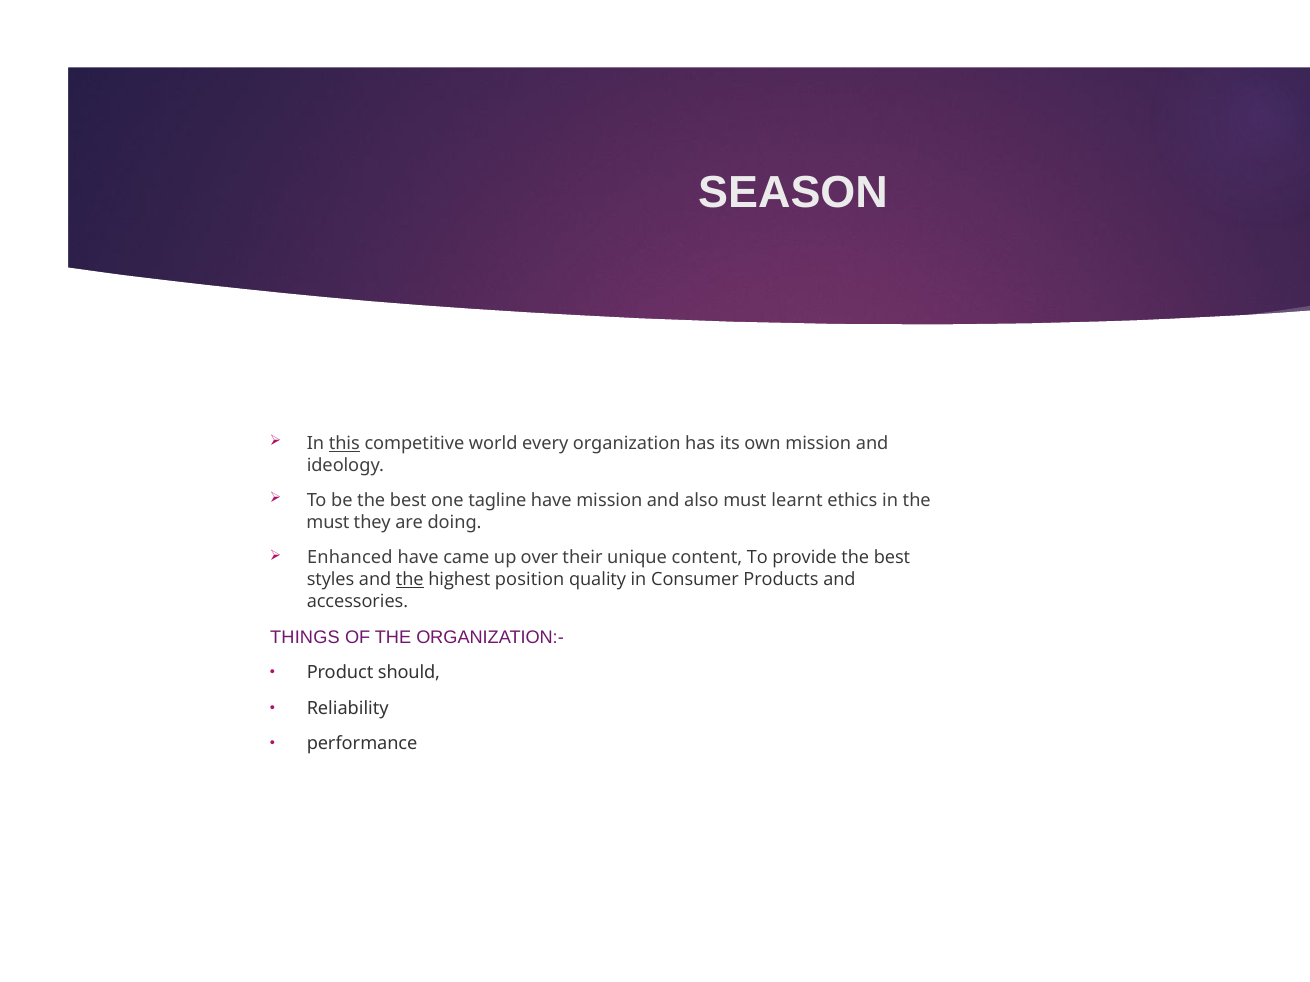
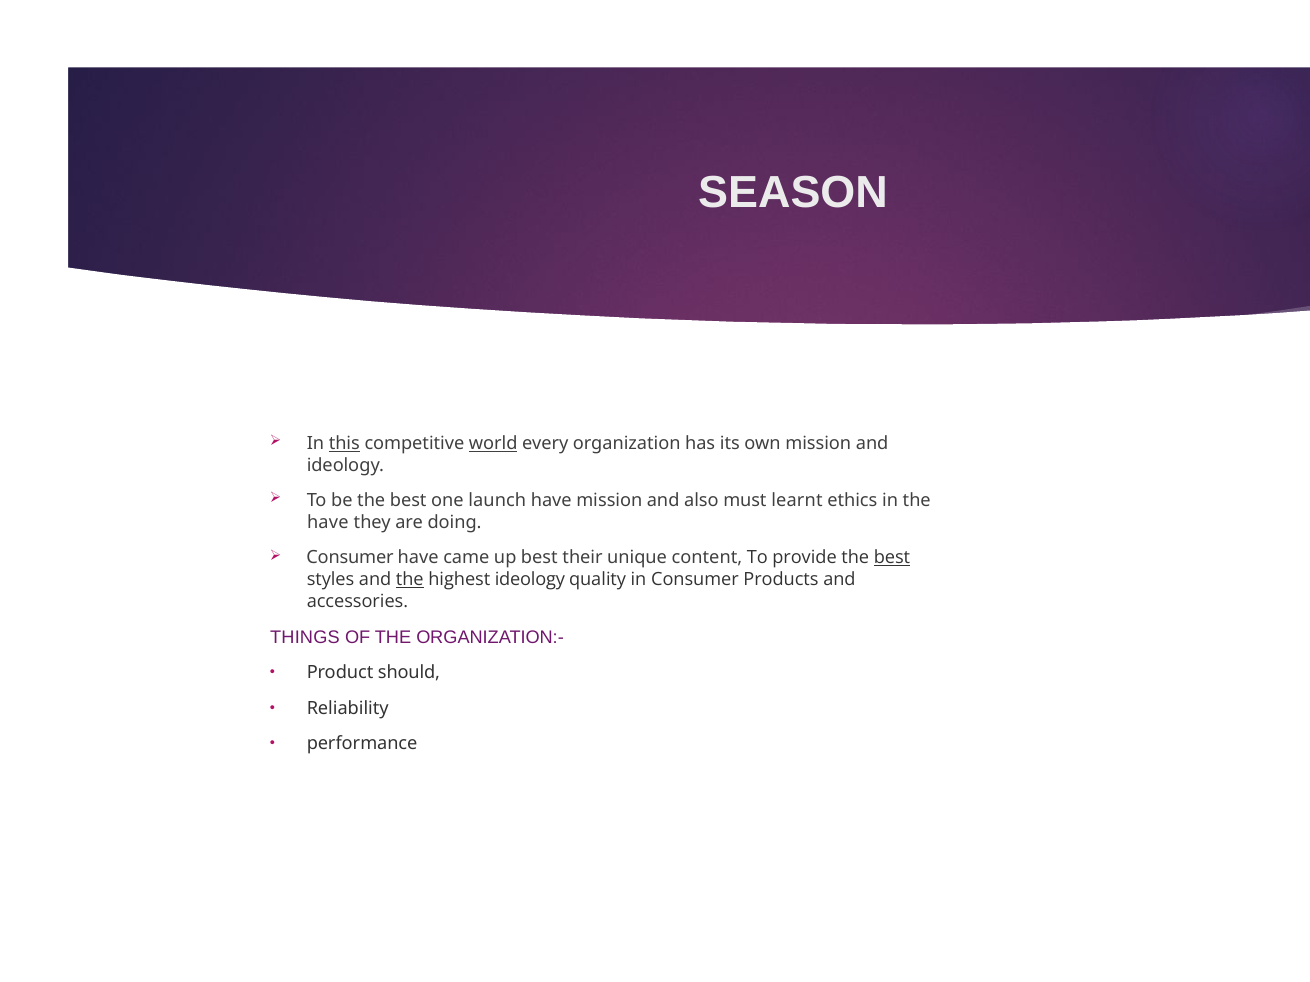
world underline: none -> present (493, 443)
tagline: tagline -> launch (497, 501)
must: must -> have (328, 523)
Enhanced: Enhanced -> Consumer (350, 558)
up over: over -> best (539, 558)
best underline: none -> present (892, 558)
highest position: position -> ideology (530, 580)
